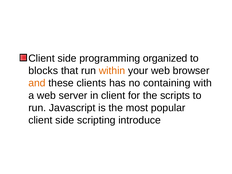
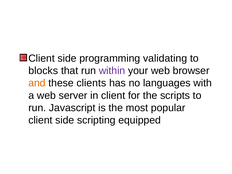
organized: organized -> validating (165, 58)
within colour: orange -> purple (112, 71)
containing: containing -> languages (167, 83)
introduce: introduce -> equipped (140, 120)
